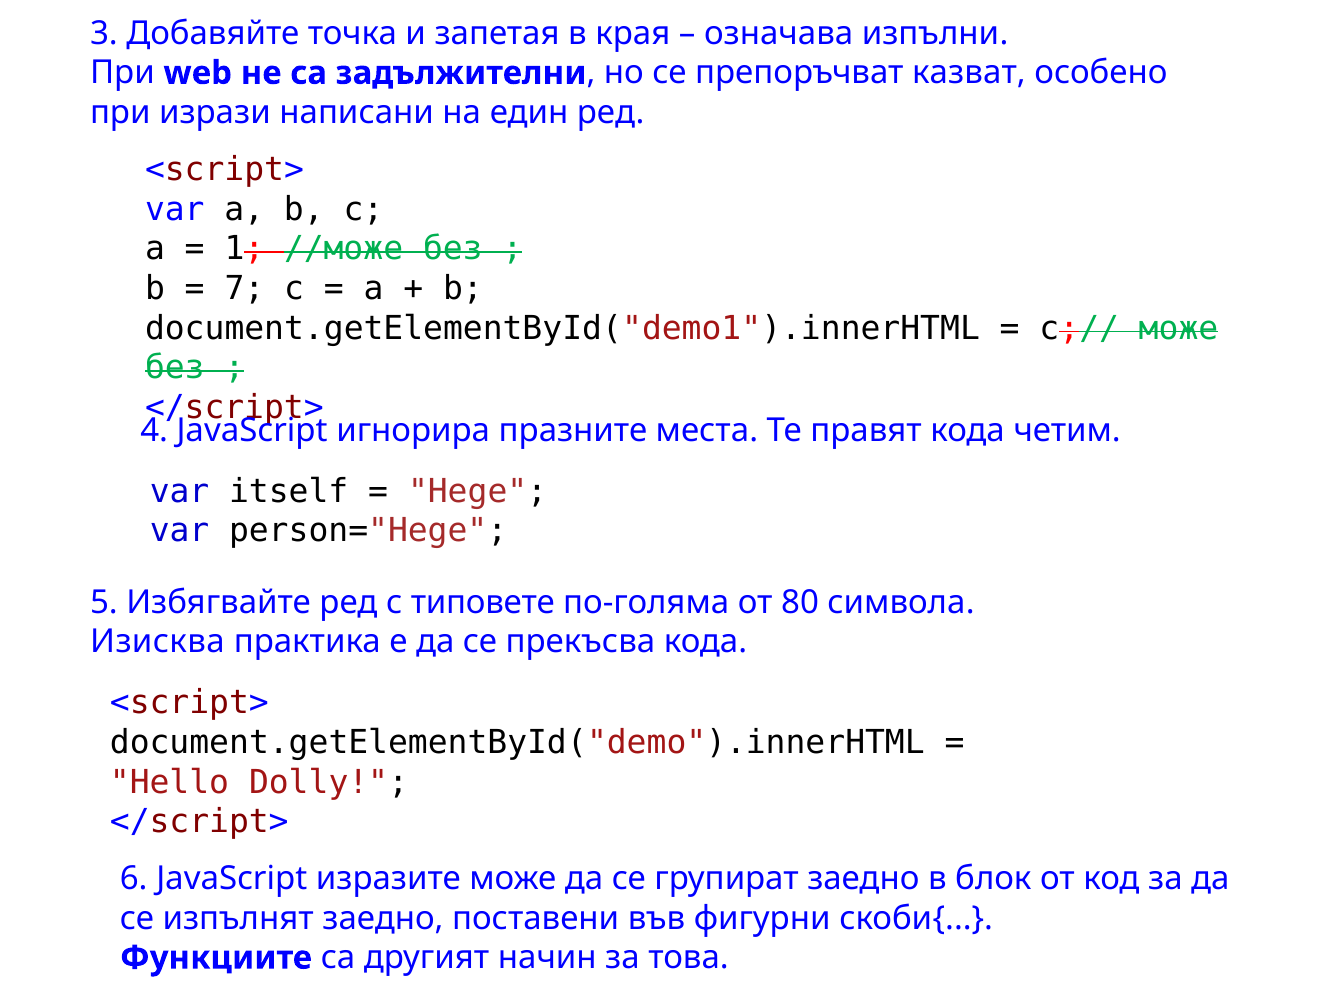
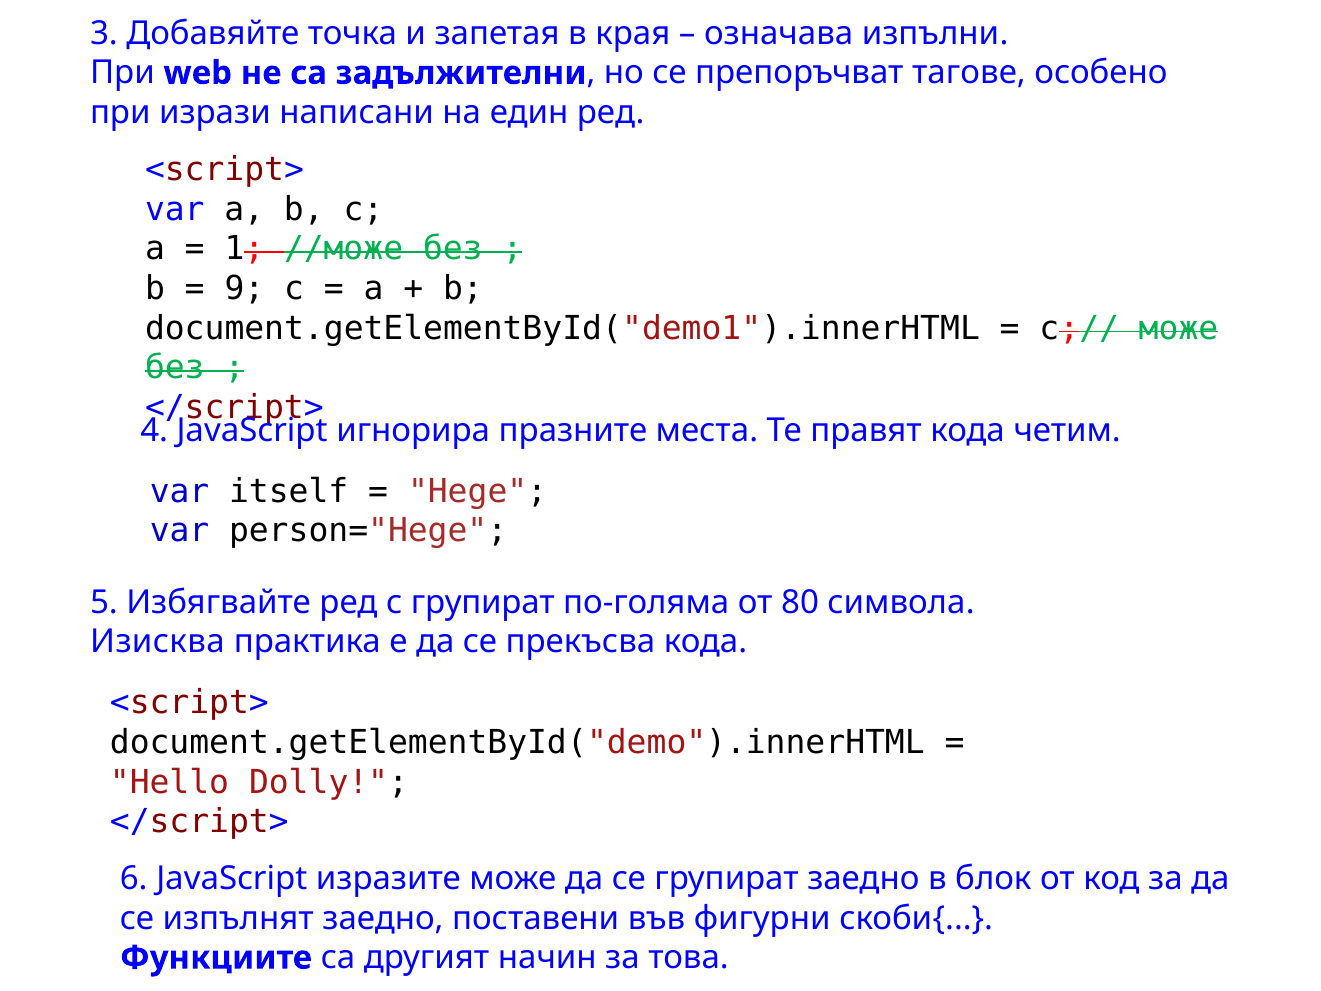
казват: казват -> тагове (969, 73)
7: 7 -> 9 (244, 289)
с типовете: типовете -> групират (483, 602)
